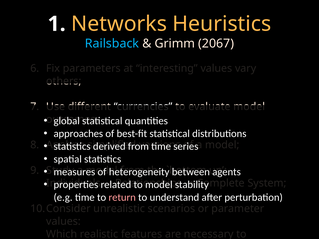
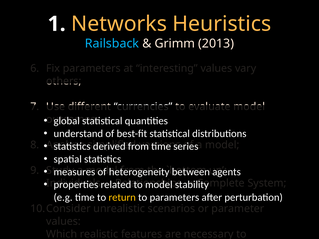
2067: 2067 -> 2013 (216, 44)
approaches: approaches -> understand (78, 134)
return colour: pink -> yellow (122, 198)
to understand: understand -> parameters (174, 198)
